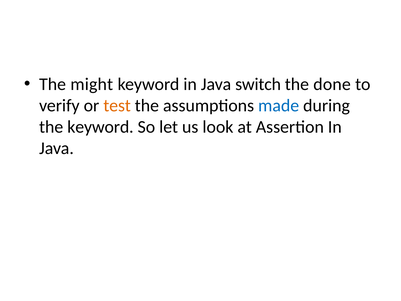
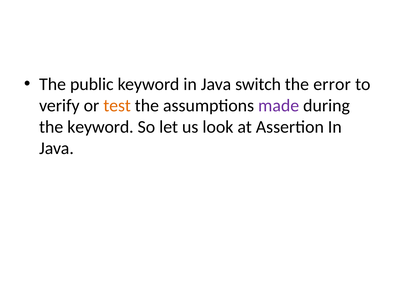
might: might -> public (92, 84)
done: done -> error (332, 84)
made colour: blue -> purple (279, 106)
